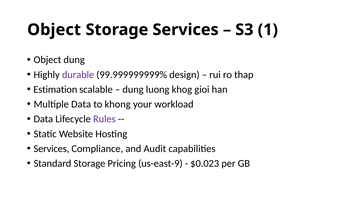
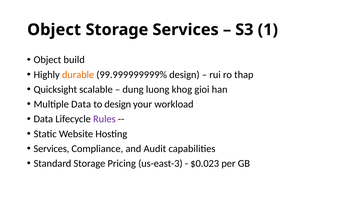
Object dung: dung -> build (74, 60)
durable colour: purple -> orange (78, 75)
Estimation: Estimation -> Quicksight (55, 89)
to khong: khong -> design (118, 104)
us-east-9: us-east-9 -> us-east-3 (160, 164)
